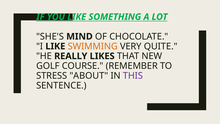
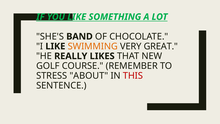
MIND: MIND -> BAND (80, 36)
QUITE: QUITE -> GREAT (161, 46)
THIS colour: purple -> red (133, 76)
